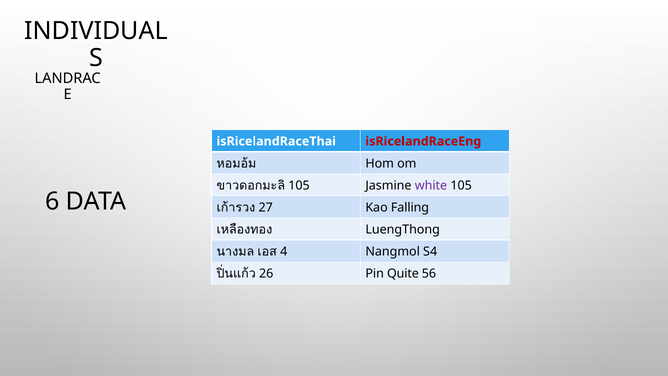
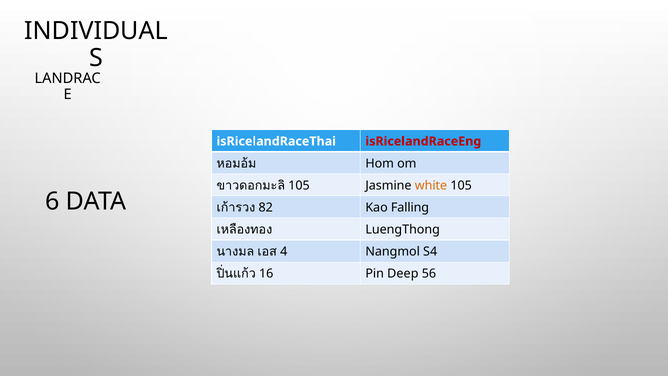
white colour: purple -> orange (431, 185)
27: 27 -> 82 (266, 207)
26: 26 -> 16 (266, 274)
Quite: Quite -> Deep (403, 274)
